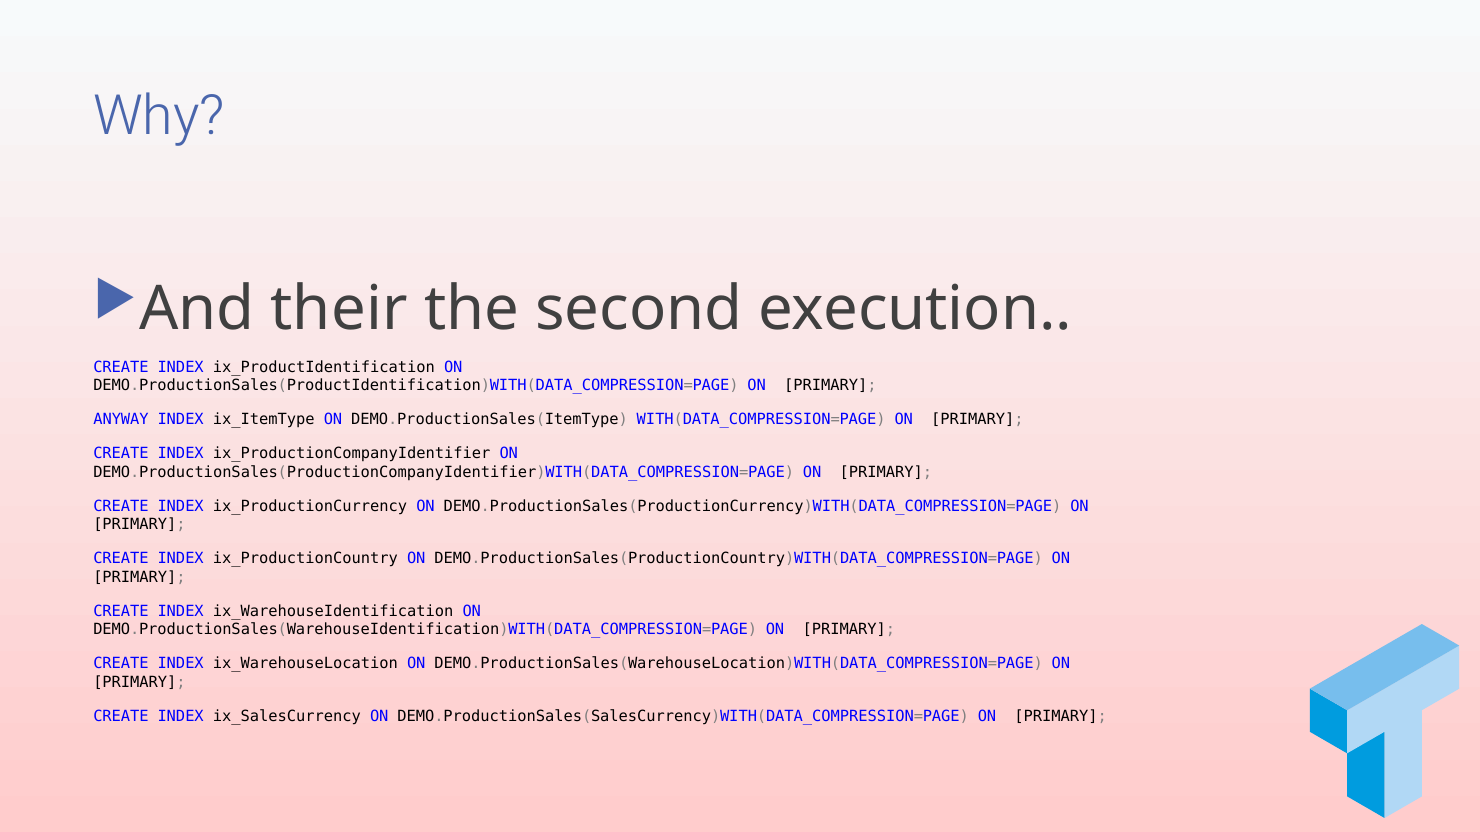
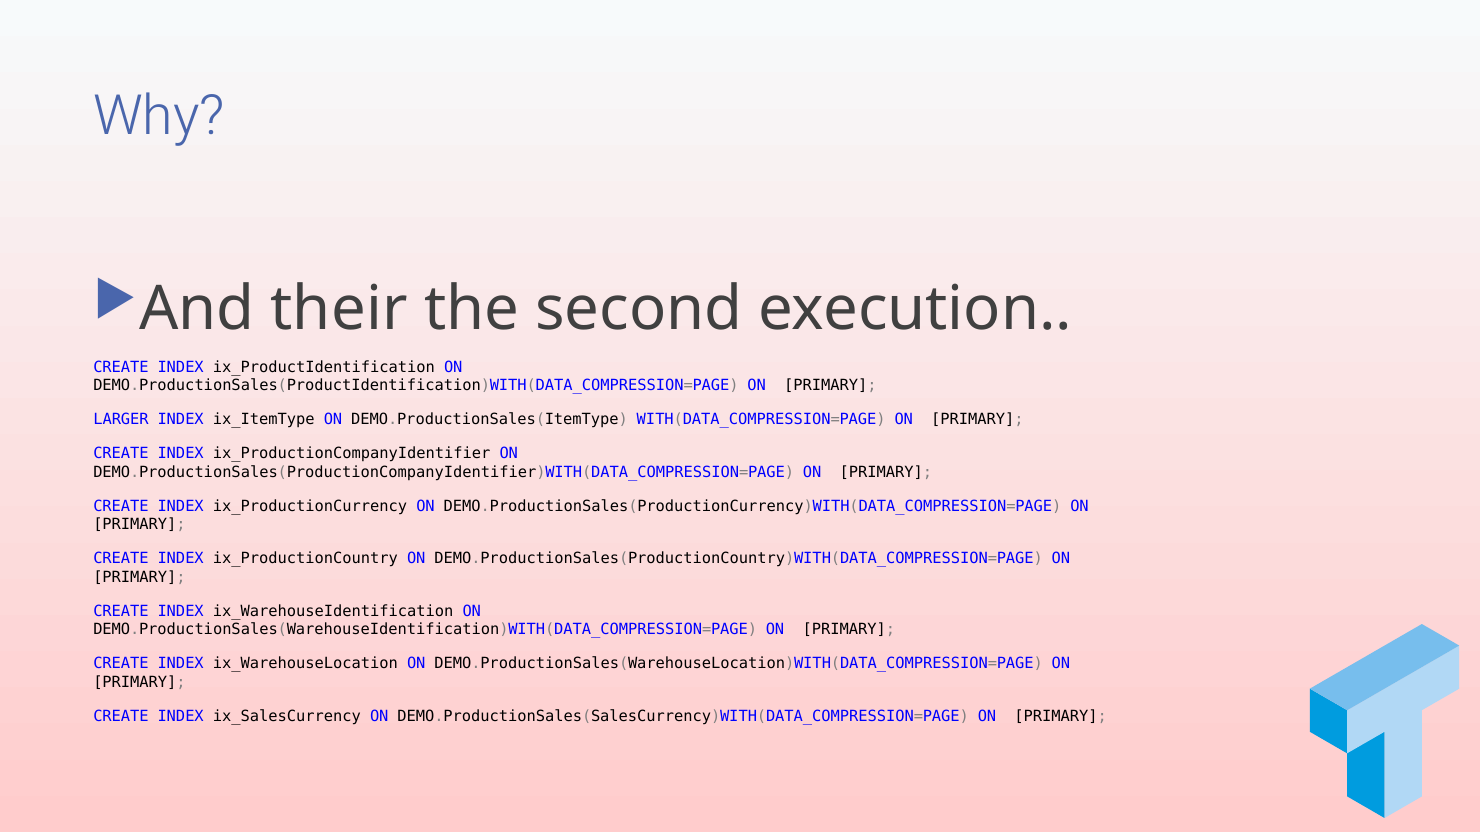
ANYWAY: ANYWAY -> LARGER (121, 420)
